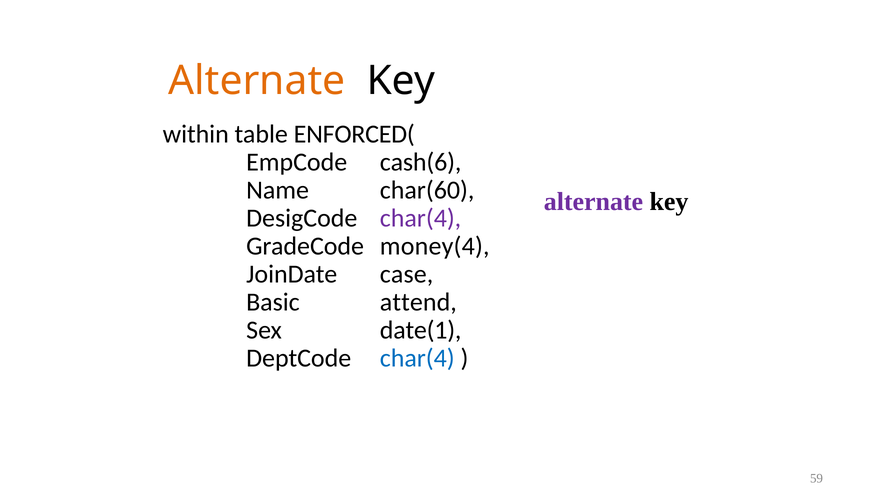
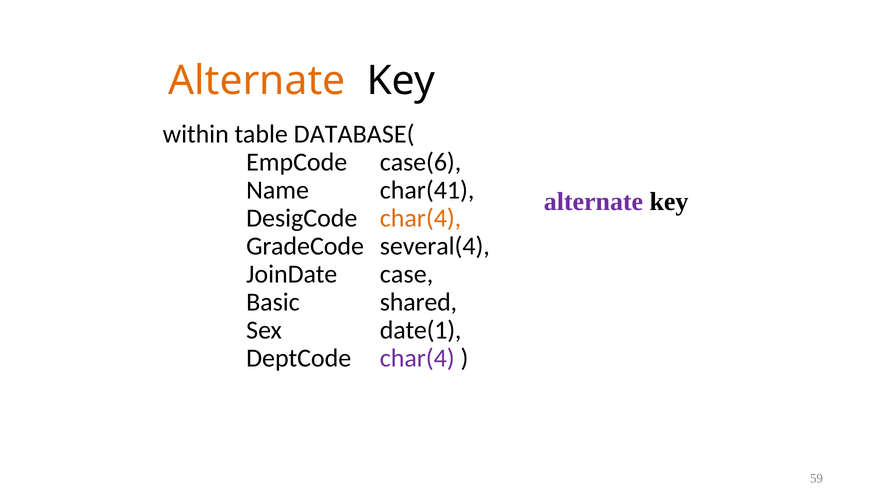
ENFORCED(: ENFORCED( -> DATABASE( (354, 134)
cash(6: cash(6 -> case(6 (421, 162)
char(60: char(60 -> char(41 (427, 190)
char(4 colour: purple -> orange (421, 218)
money(4: money(4 -> several(4 (435, 246)
attend: attend -> shared (418, 302)
char(4 colour: blue -> purple (417, 358)
